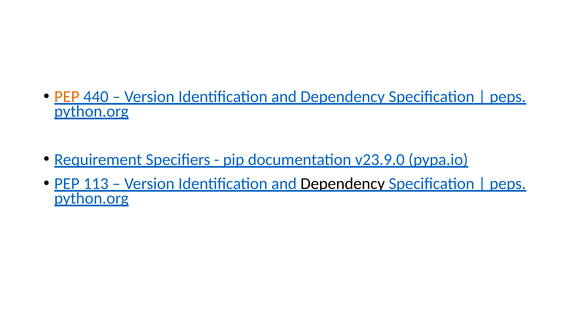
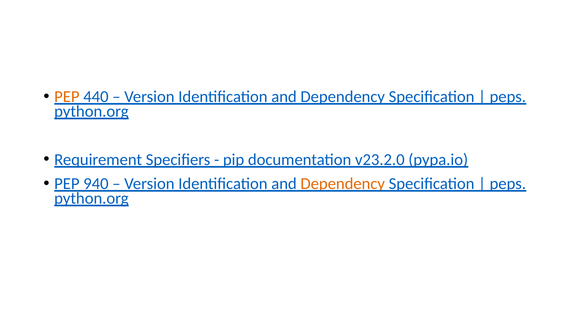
v23.9.0: v23.9.0 -> v23.2.0 (380, 160)
113: 113 -> 940 (96, 184)
Dependency colour: black -> orange (343, 184)
